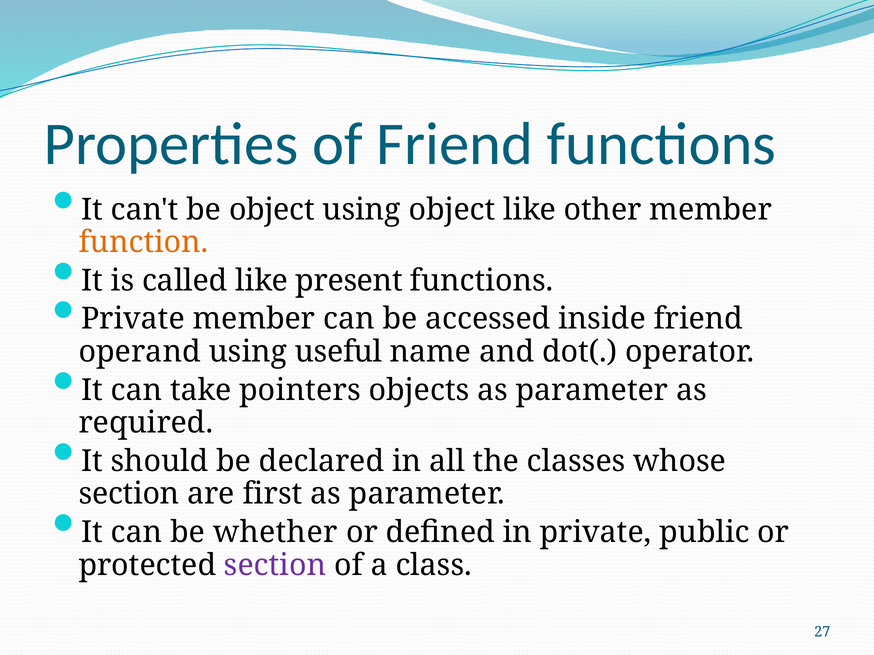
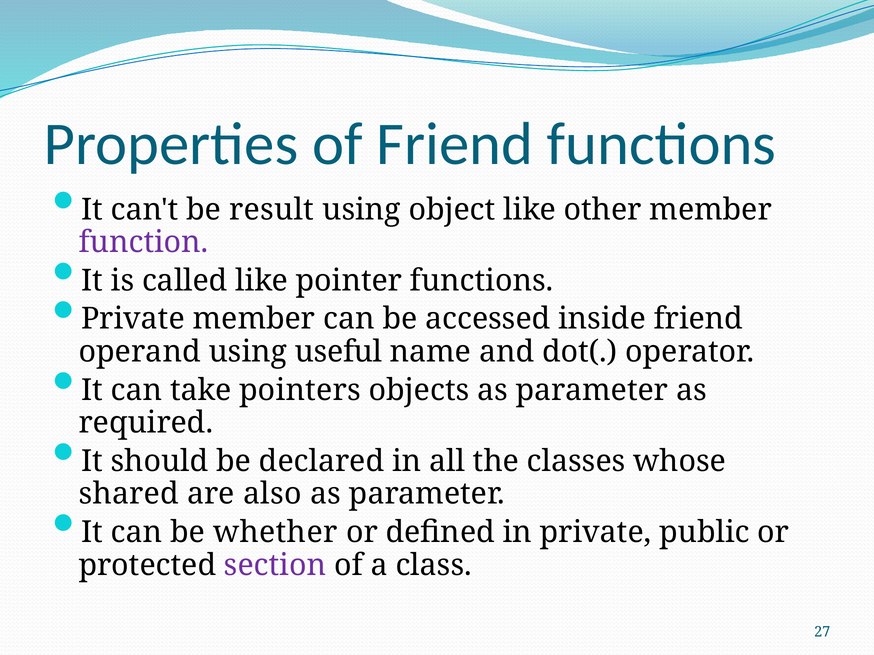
be object: object -> result (272, 210)
function colour: orange -> purple (144, 242)
present: present -> pointer (349, 281)
section: section -> shared (129, 494)
first: first -> also (272, 494)
